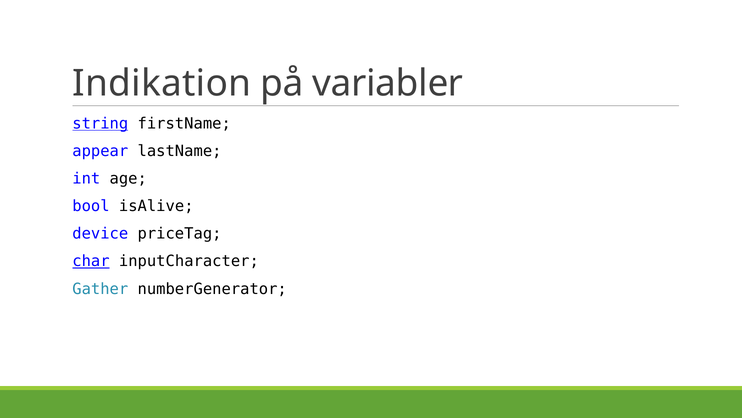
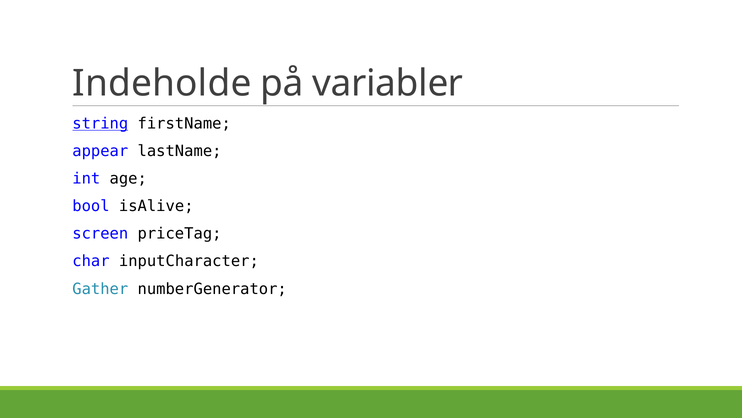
Indikation: Indikation -> Indeholde (162, 83)
device: device -> screen (100, 233)
char underline: present -> none (91, 261)
